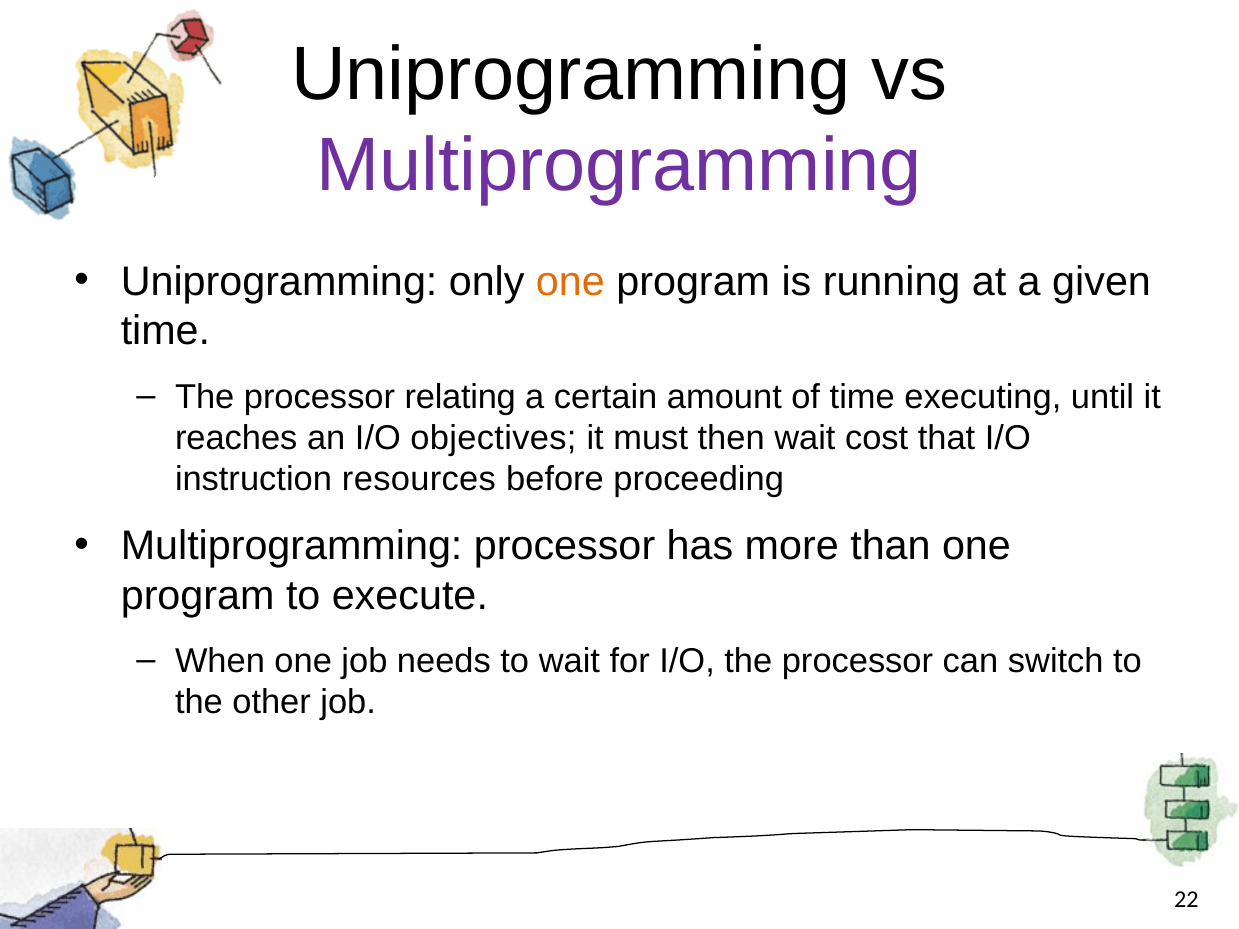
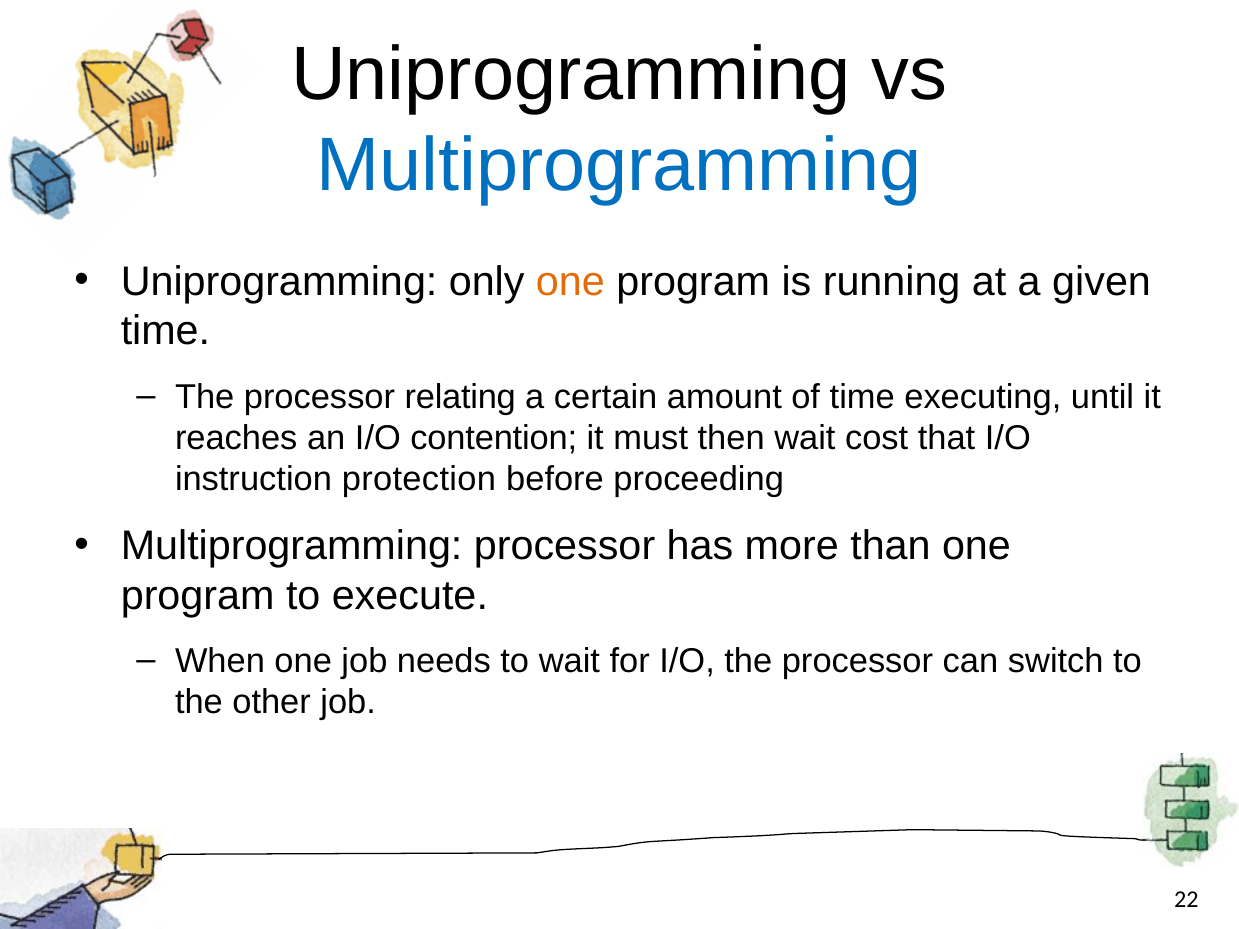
Multiprogramming colour: purple -> blue (619, 165)
objectives: objectives -> contention (494, 438)
resources: resources -> protection (419, 479)
